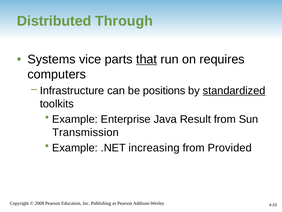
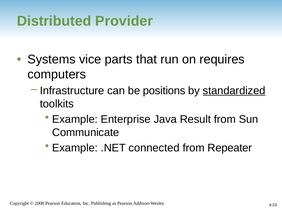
Through: Through -> Provider (124, 21)
that underline: present -> none (147, 59)
Transmission: Transmission -> Communicate (86, 132)
increasing: increasing -> connected (154, 147)
Provided: Provided -> Repeater (230, 147)
